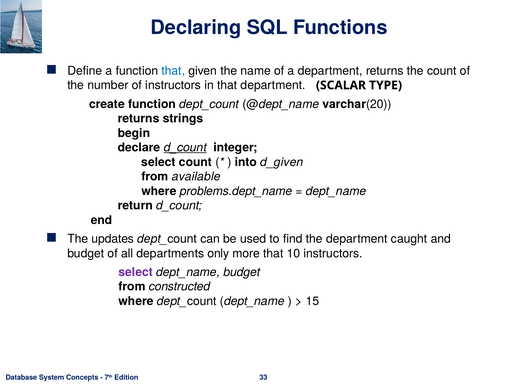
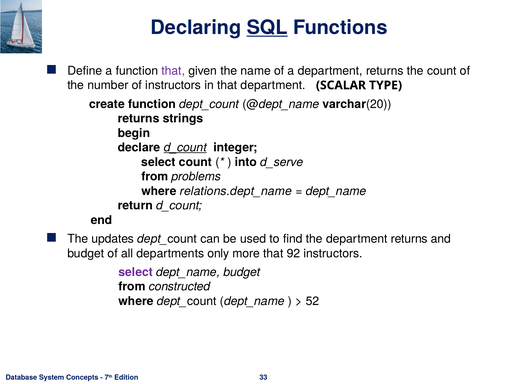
SQL underline: none -> present (267, 28)
that colour: blue -> purple (173, 71)
d_given: d_given -> d_serve (282, 162)
available: available -> problems (196, 177)
problems.dept_name: problems.dept_name -> relations.dept_name (236, 191)
the department caught: caught -> returns (409, 239)
10: 10 -> 92 (293, 253)
15: 15 -> 52 (312, 301)
